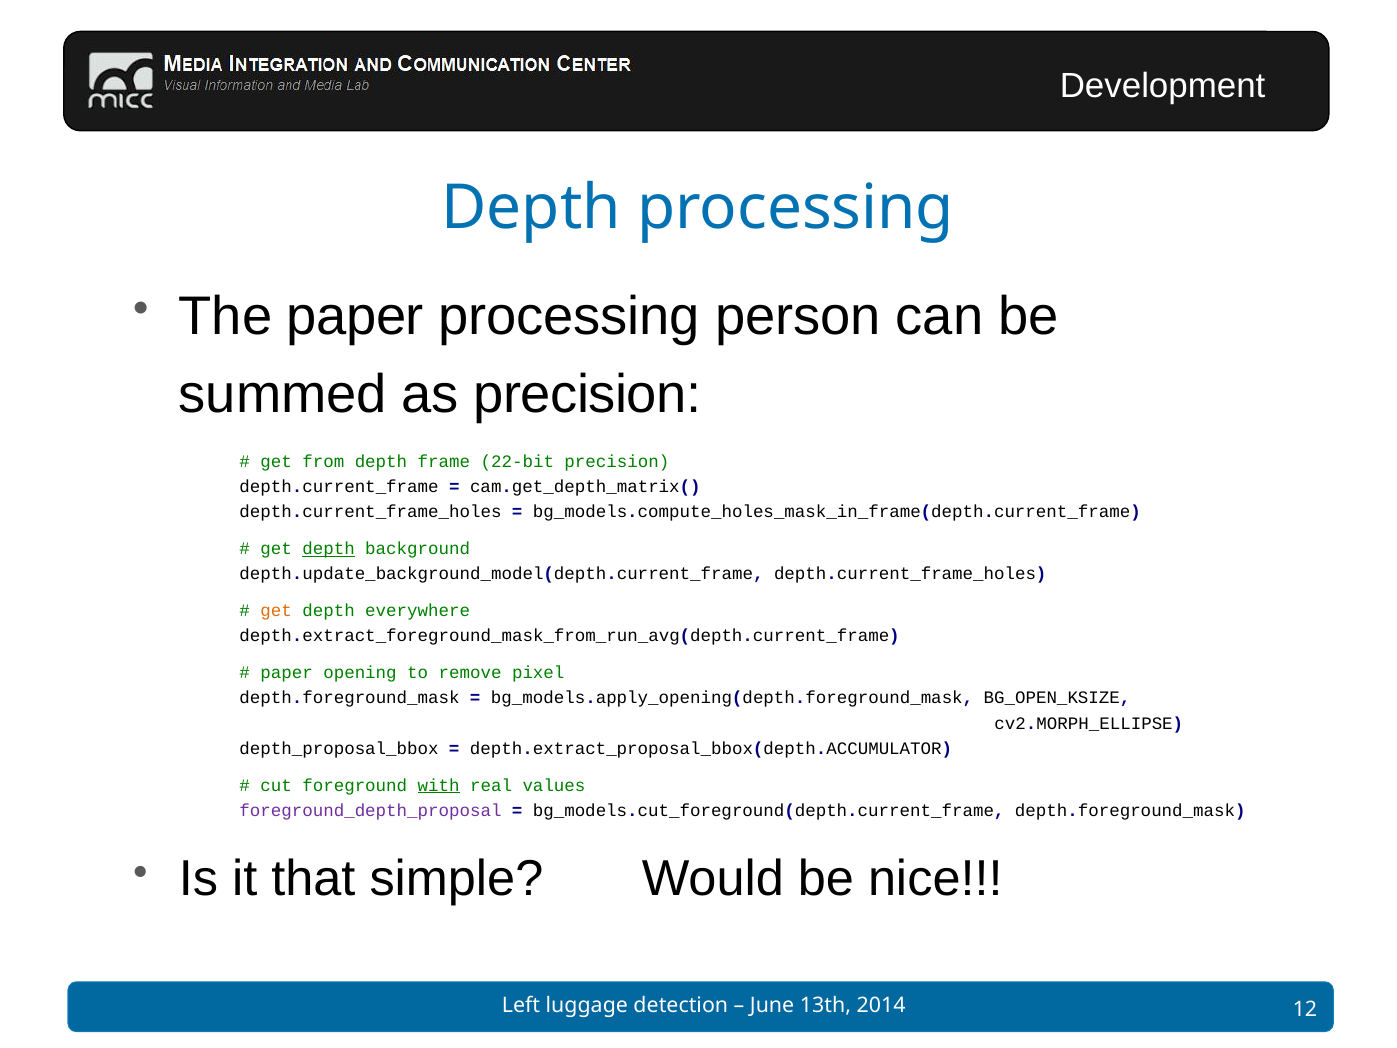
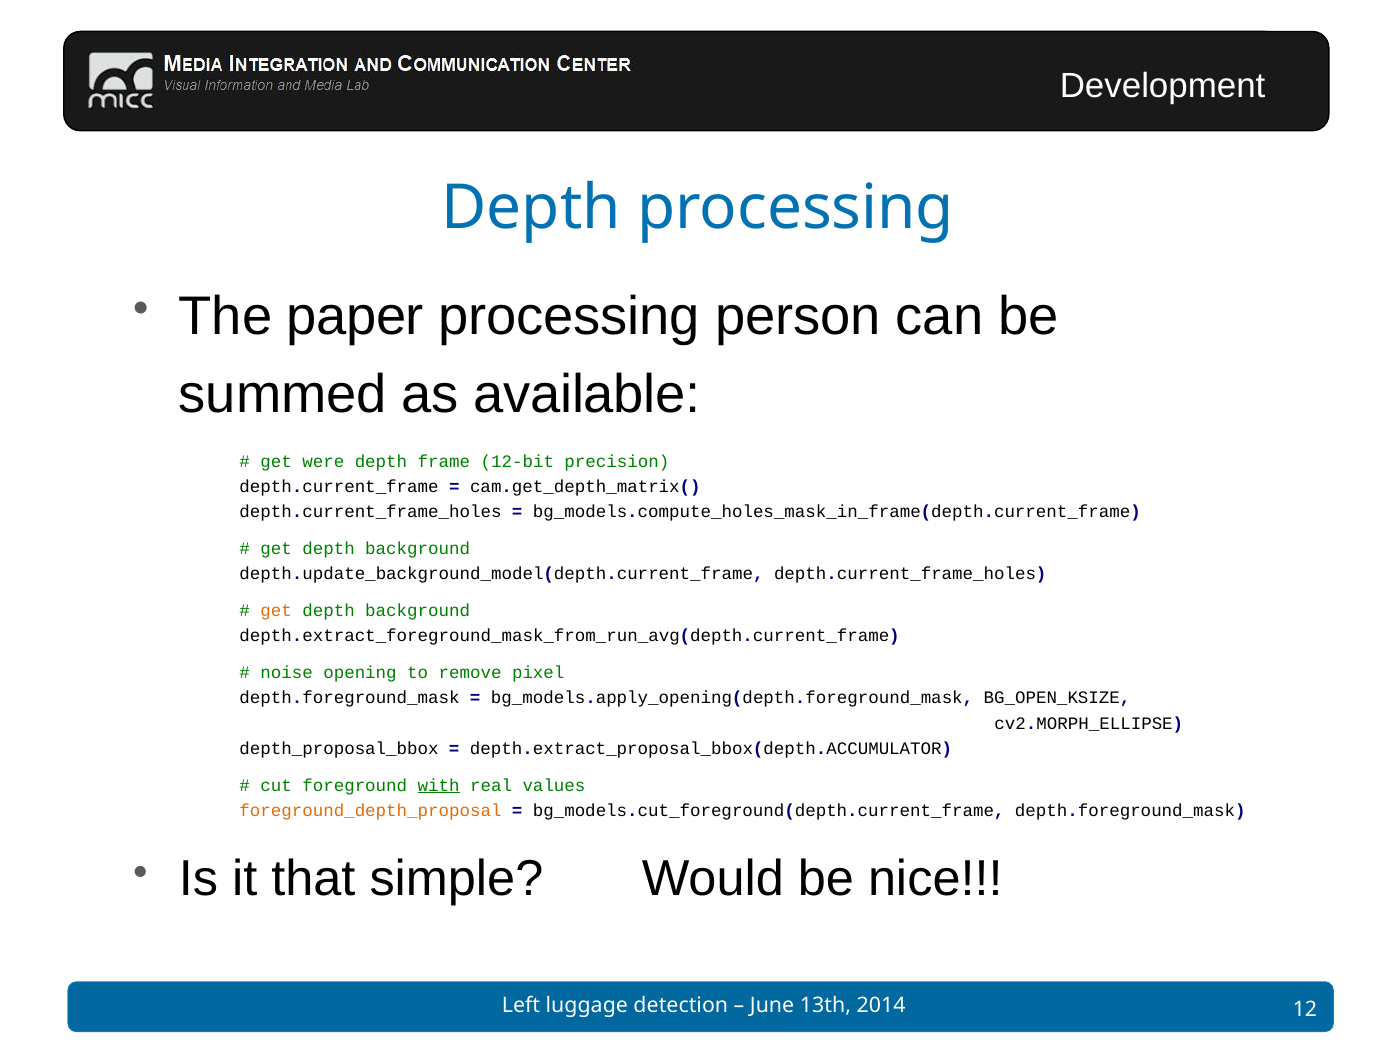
as precision: precision -> available (587, 394)
from: from -> were (323, 461)
22-bit: 22-bit -> 12-bit (517, 461)
depth underline: present -> none (329, 549)
everywhere: everywhere -> background (418, 611)
paper: paper -> noise (287, 673)
foreground_depth_proposal colour: purple -> orange (370, 810)
